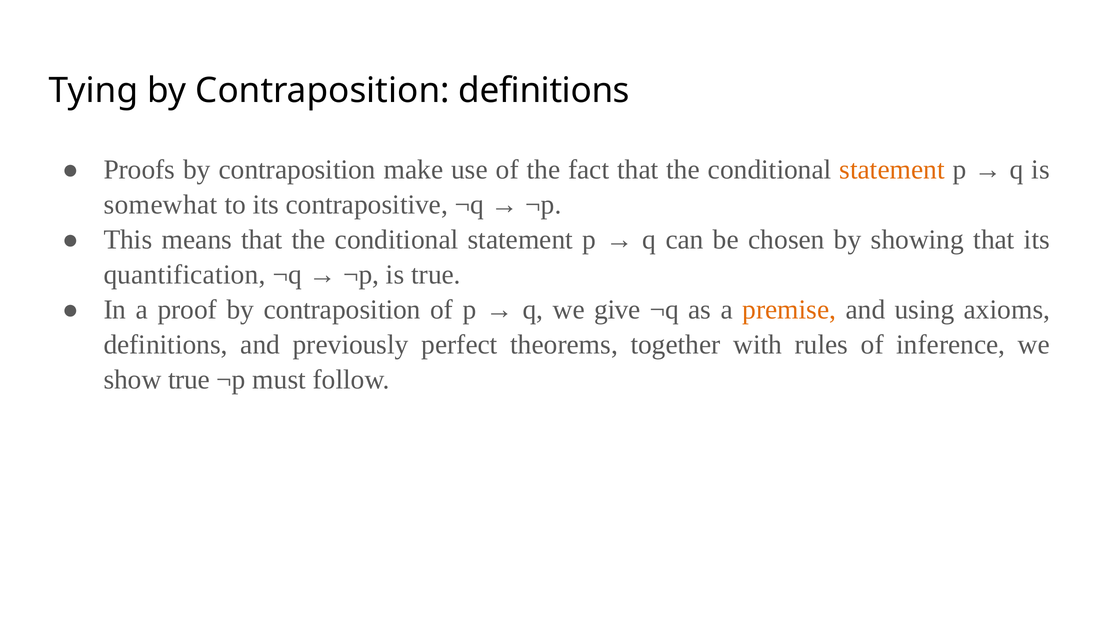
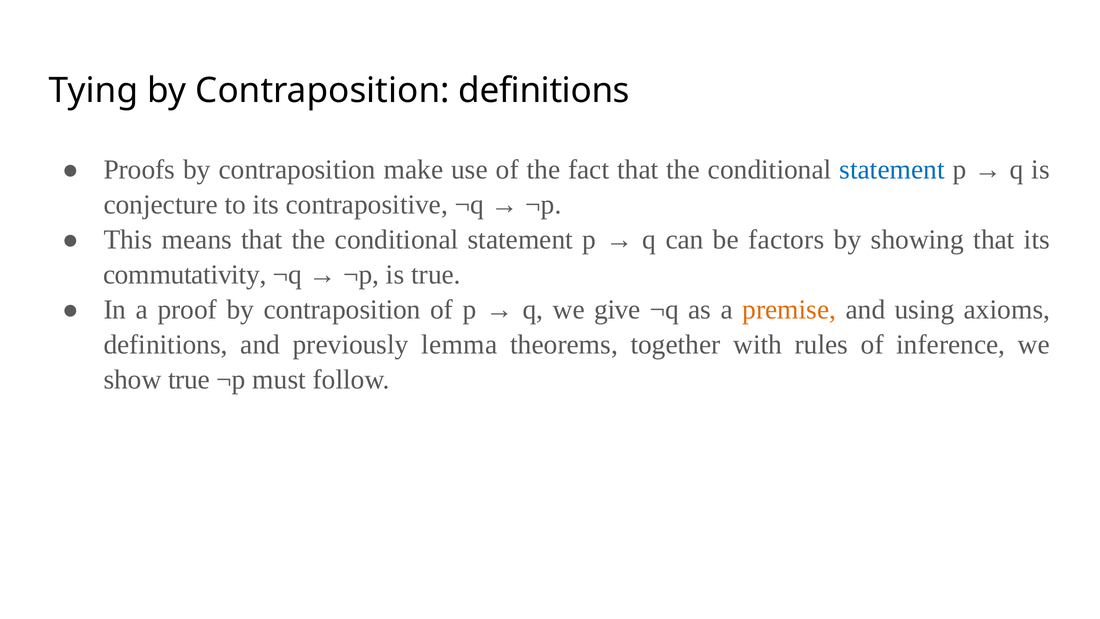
statement colour: orange -> blue (892, 170)
somewhat: somewhat -> conjecture (161, 205)
chosen: chosen -> factors (786, 240)
quantification: quantification -> commutativity (185, 275)
perfect: perfect -> lemma (459, 345)
